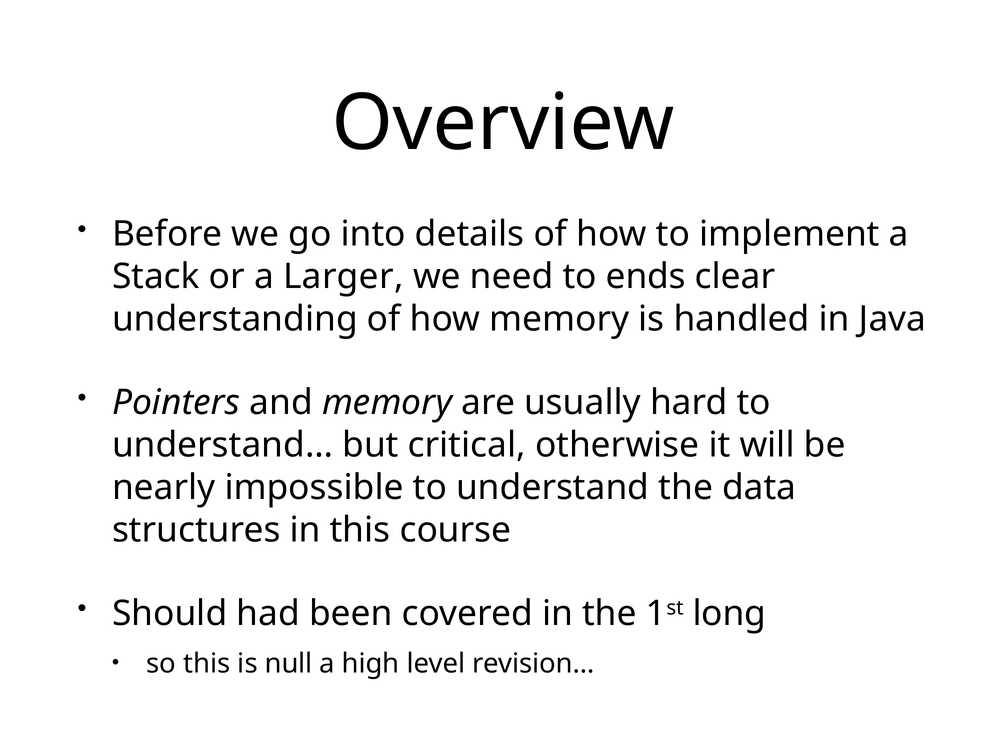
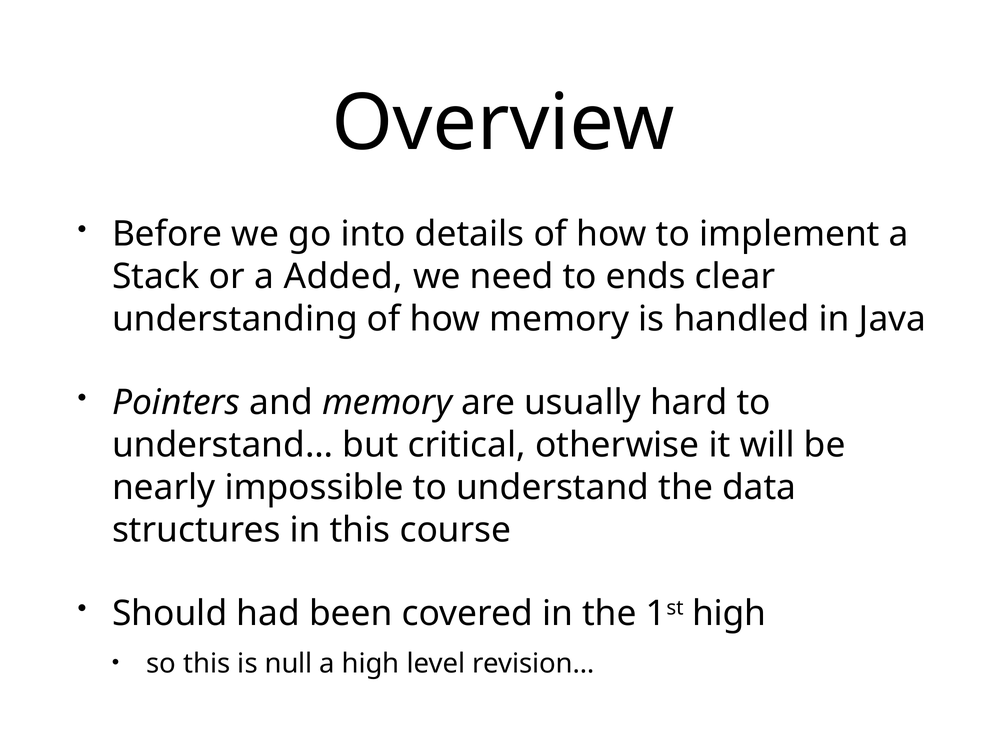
Larger: Larger -> Added (343, 277)
1st long: long -> high (729, 614)
